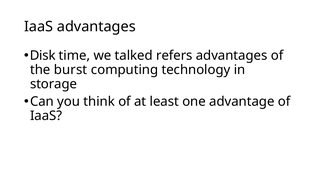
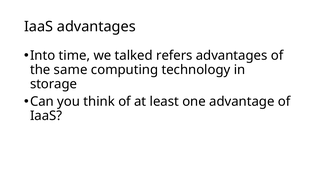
Disk: Disk -> Into (43, 56)
burst: burst -> same (71, 70)
